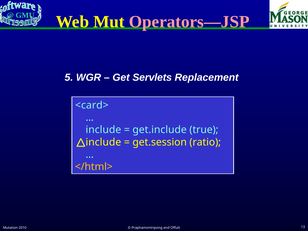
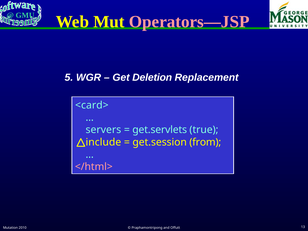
Servlets: Servlets -> Deletion (152, 78)
include: include -> servers (103, 130)
get.include: get.include -> get.servlets (160, 130)
ratio: ratio -> from (205, 142)
</html> colour: yellow -> pink (94, 167)
